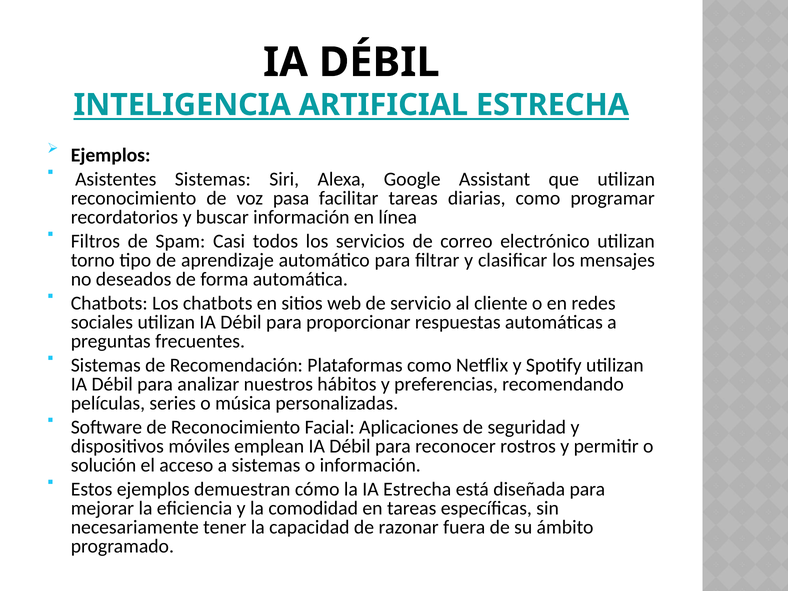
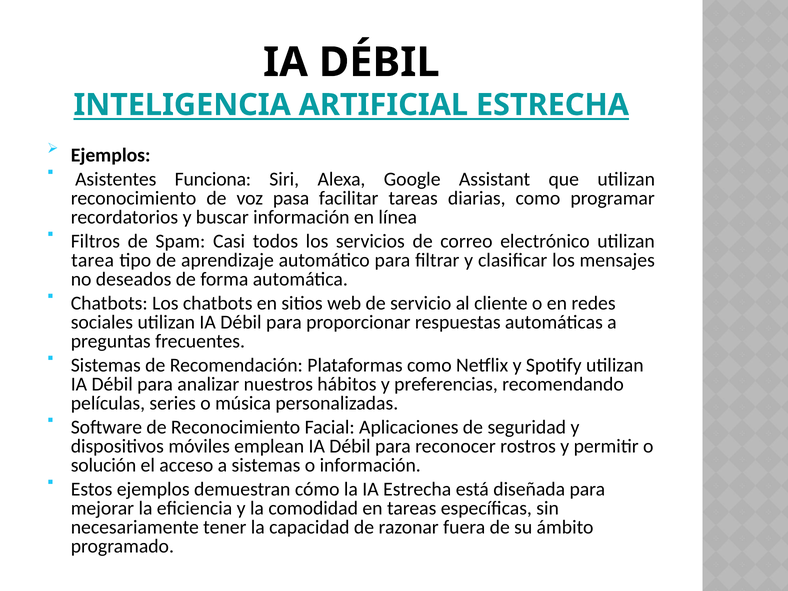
Asistentes Sistemas: Sistemas -> Funciona (213, 179)
torno: torno -> tarea (93, 260)
